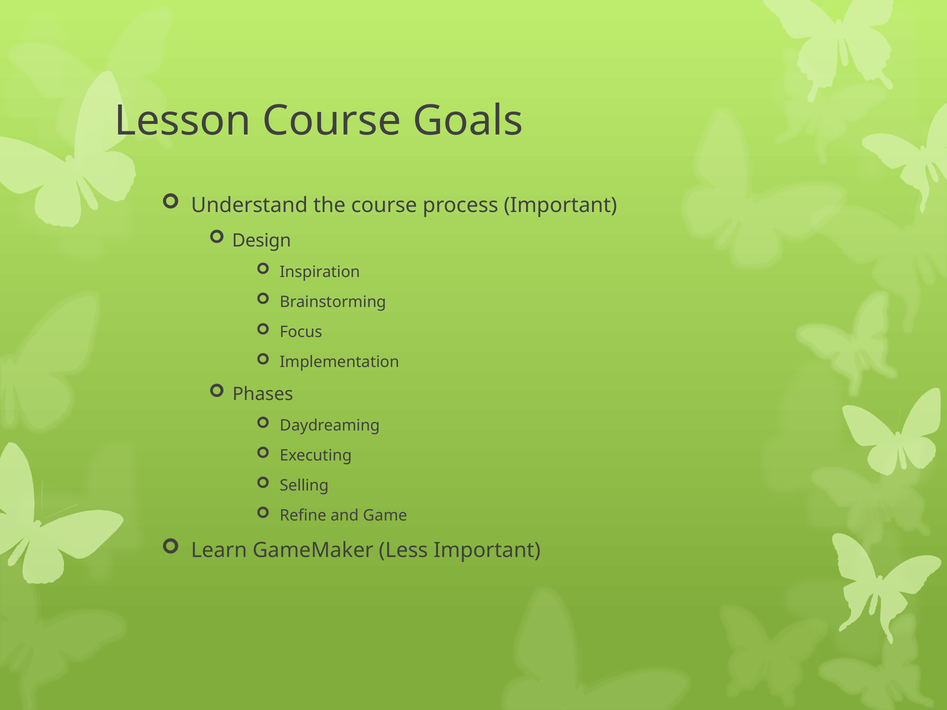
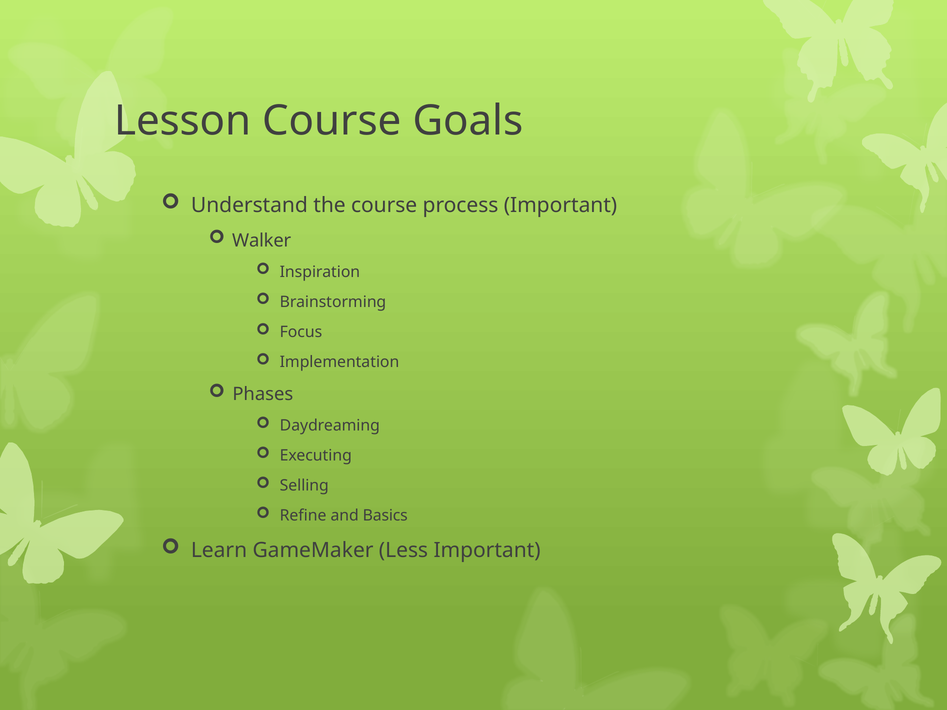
Design: Design -> Walker (262, 241)
Game: Game -> Basics (385, 516)
